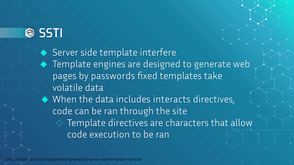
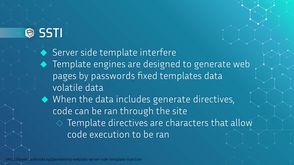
templates take: take -> data (213, 76)
includes interacts: interacts -> generate (172, 100)
